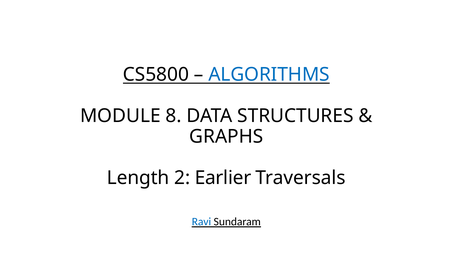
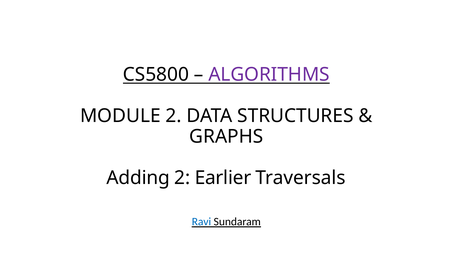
ALGORITHMS colour: blue -> purple (269, 74)
MODULE 8: 8 -> 2 (174, 116)
Length: Length -> Adding (138, 177)
